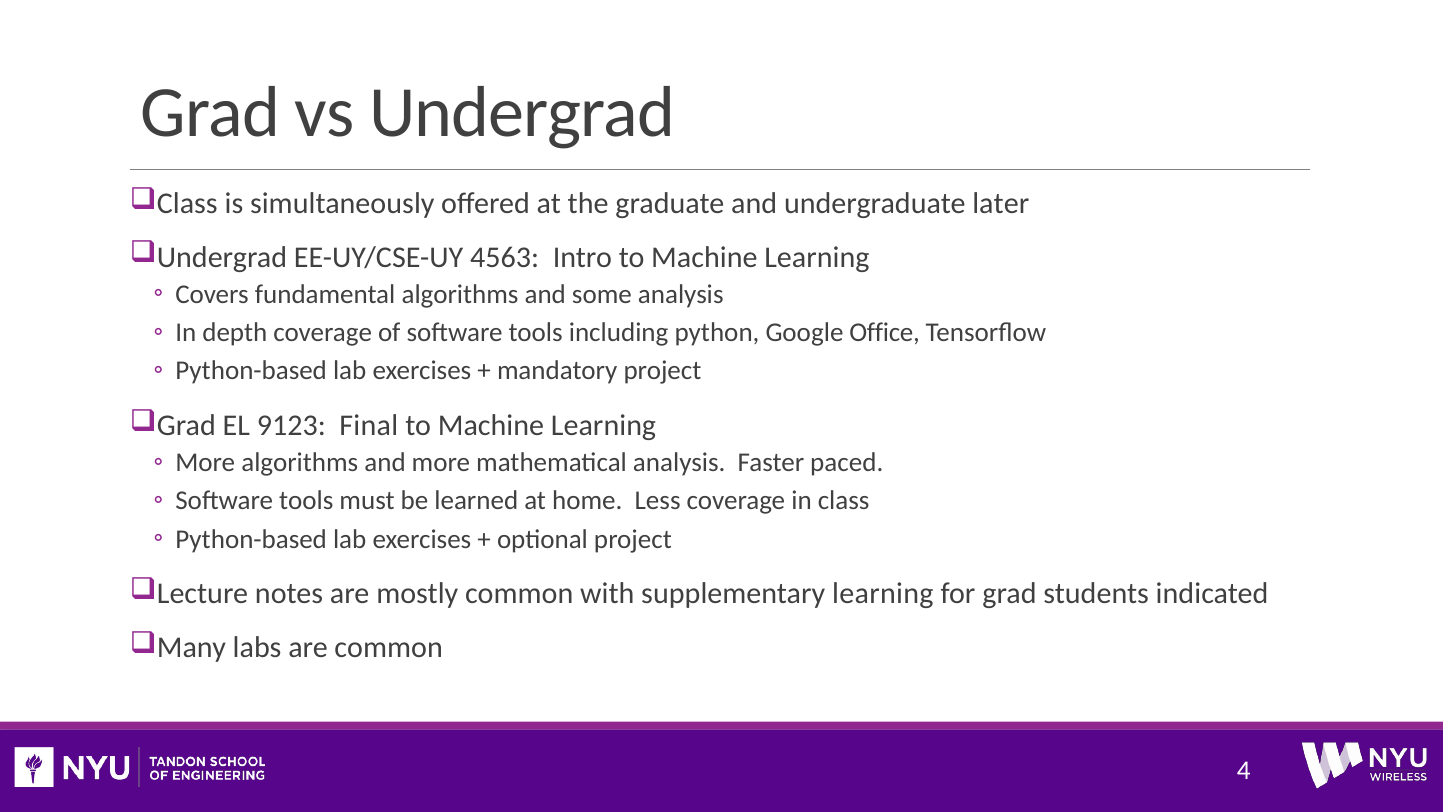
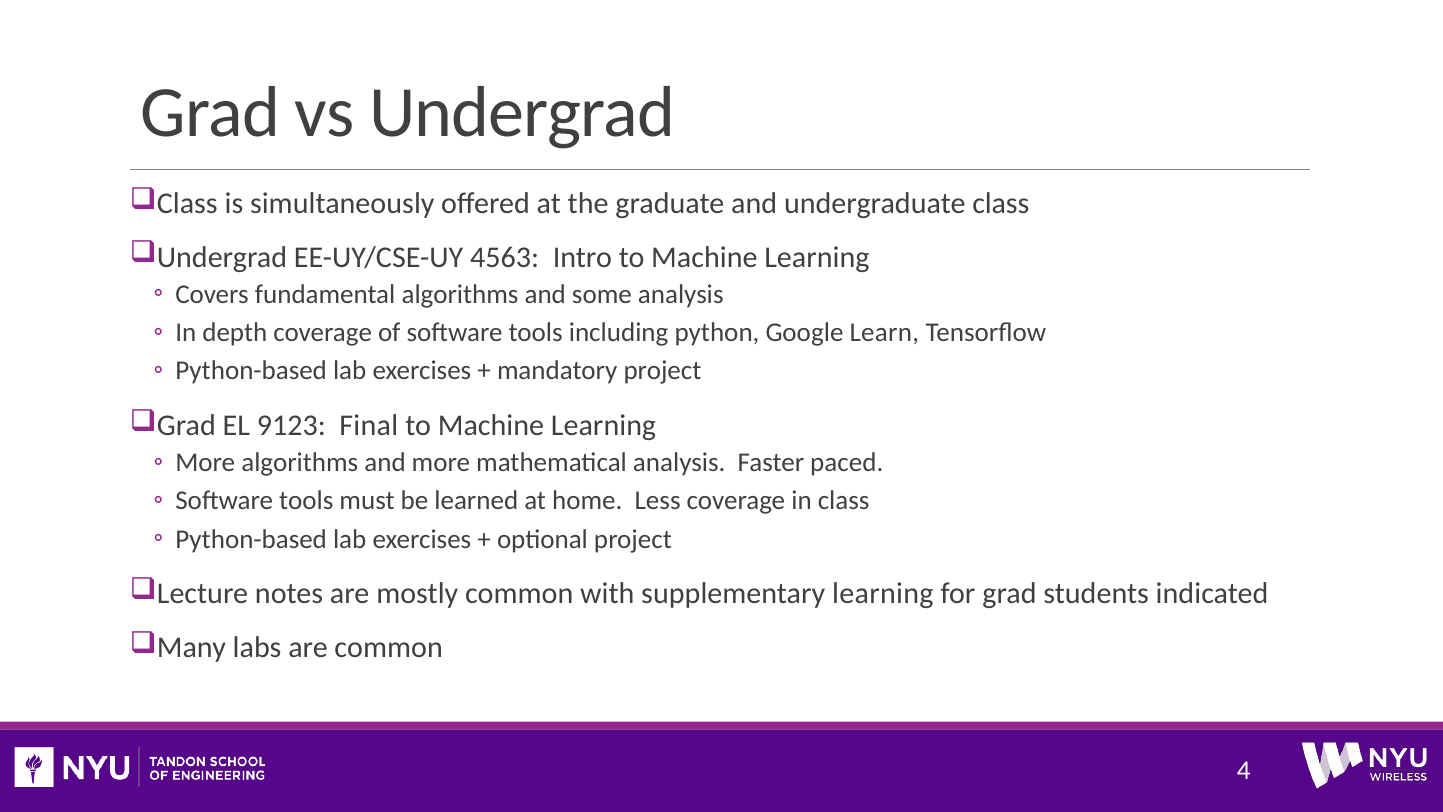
undergraduate later: later -> class (1001, 204)
Office: Office -> Learn (884, 332)
